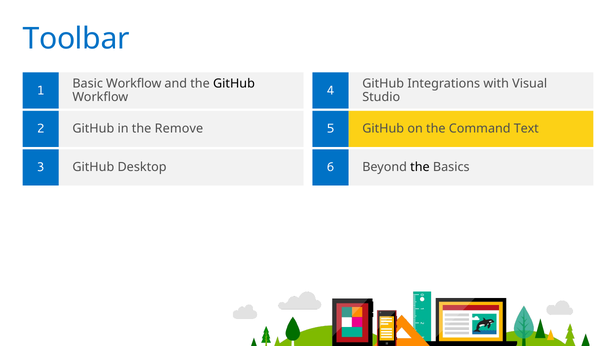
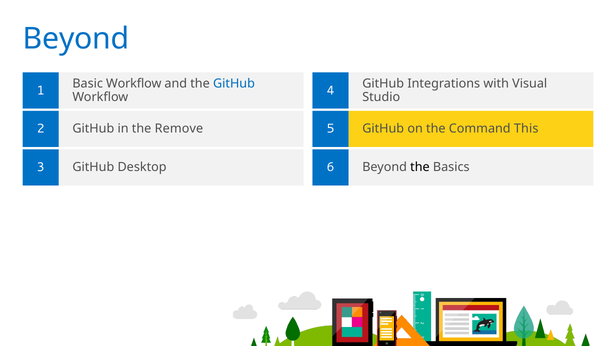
Toolbar: Toolbar -> Beyond (76, 39)
GitHub colour: black -> blue (234, 84)
Text: Text -> This (526, 129)
